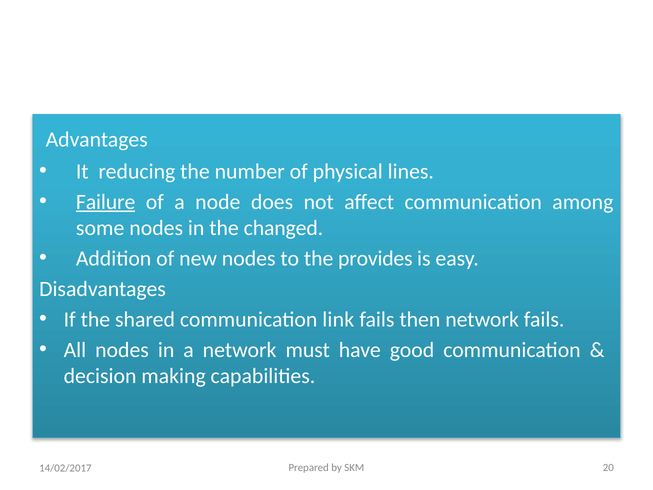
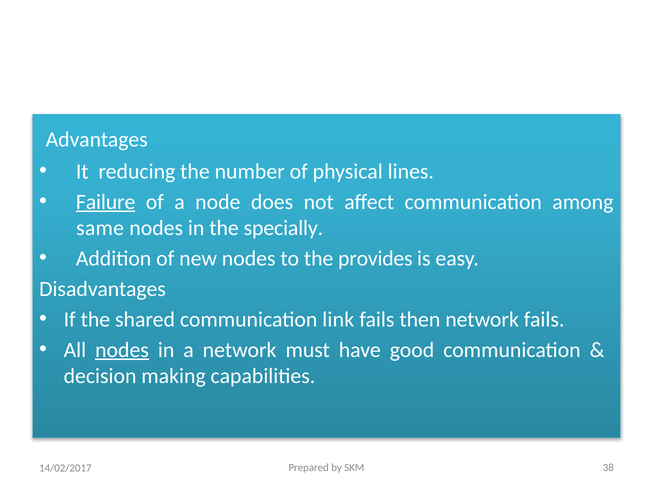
some: some -> same (100, 228)
changed: changed -> specially (283, 228)
nodes underline: none -> present (122, 350)
20: 20 -> 38 (608, 468)
